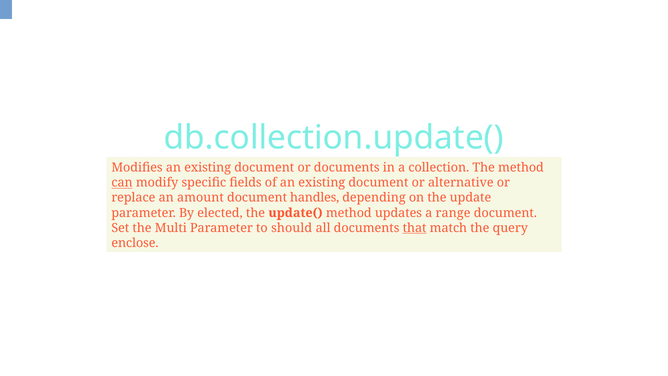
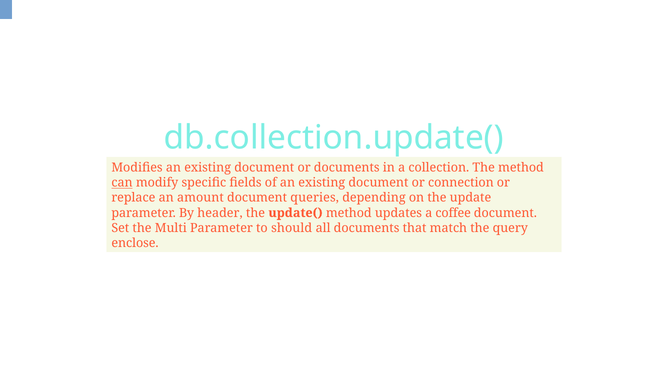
alternative: alternative -> connection (461, 183)
handles: handles -> queries (315, 198)
elected: elected -> header (220, 213)
range: range -> coffee (453, 213)
that underline: present -> none (415, 228)
